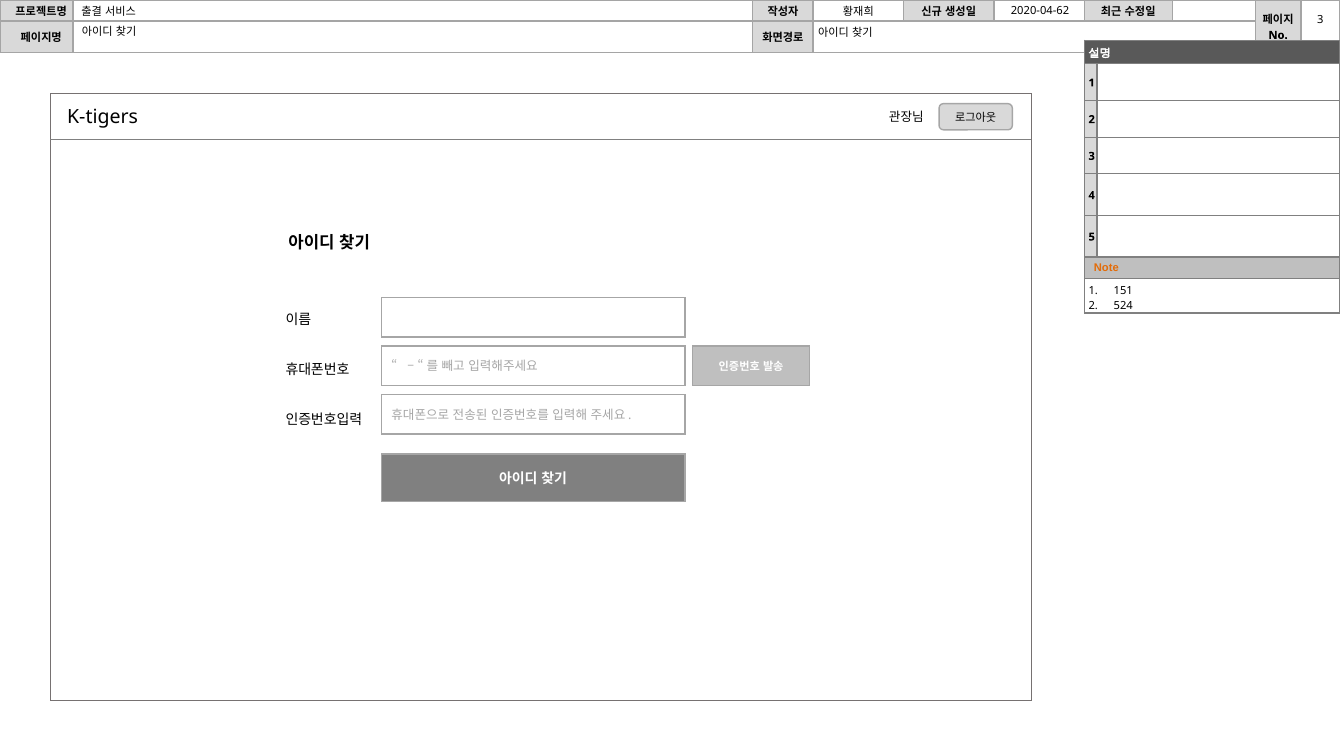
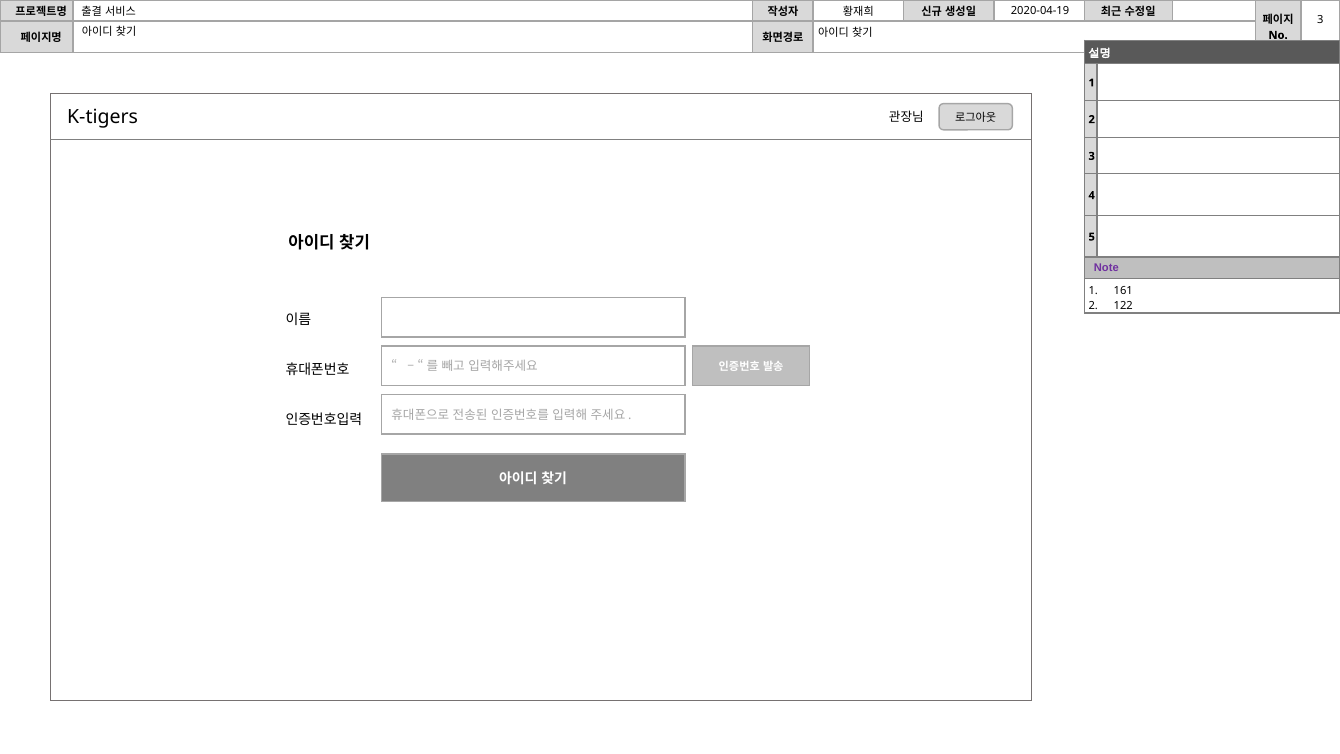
2020-04-62: 2020-04-62 -> 2020-04-19 (1040, 11)
Note colour: orange -> purple (1106, 268)
151: 151 -> 161 (1123, 291)
524: 524 -> 122 (1123, 306)
